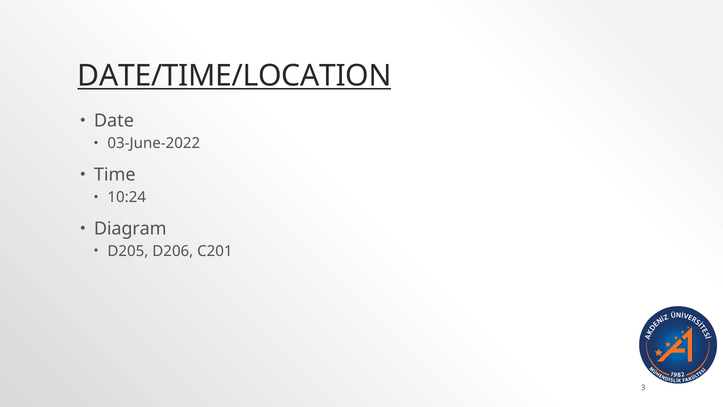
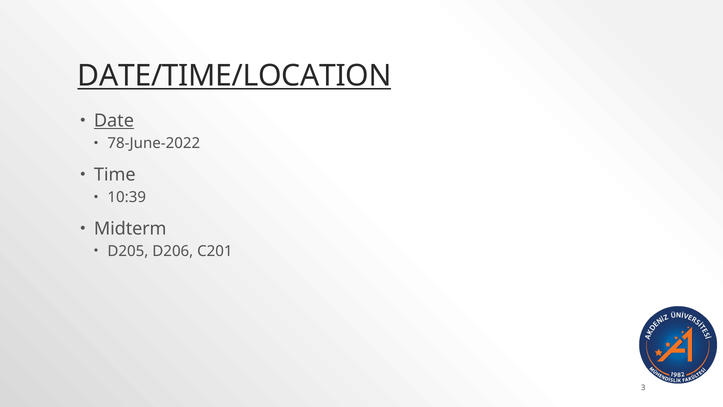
Date underline: none -> present (114, 121)
03-June-2022: 03-June-2022 -> 78-June-2022 (154, 143)
10:24: 10:24 -> 10:39 (127, 197)
Diagram: Diagram -> Midterm (130, 229)
